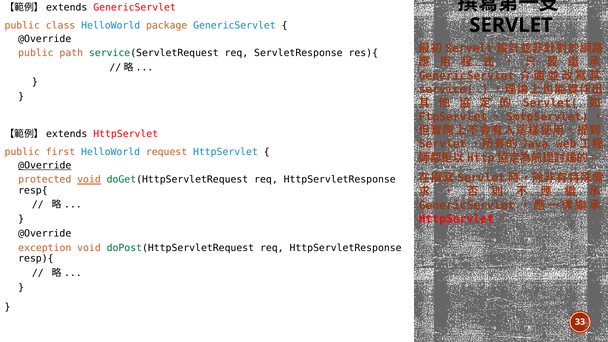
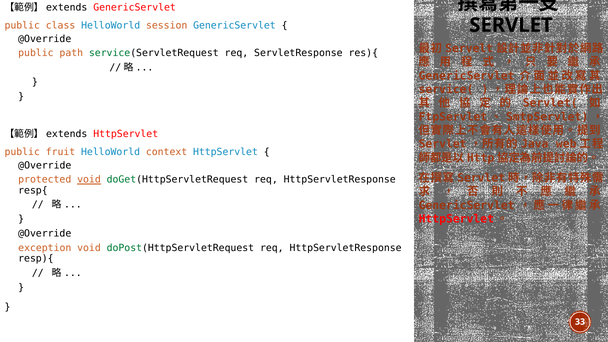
package: package -> session (167, 26)
first: first -> fruit (61, 152)
request: request -> context (167, 152)
@Override underline: present -> none (45, 165)
